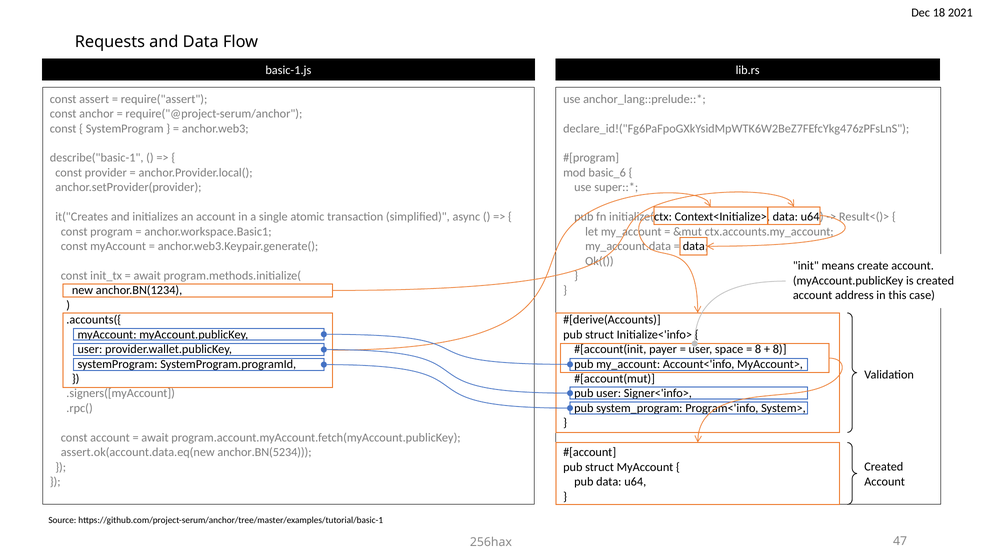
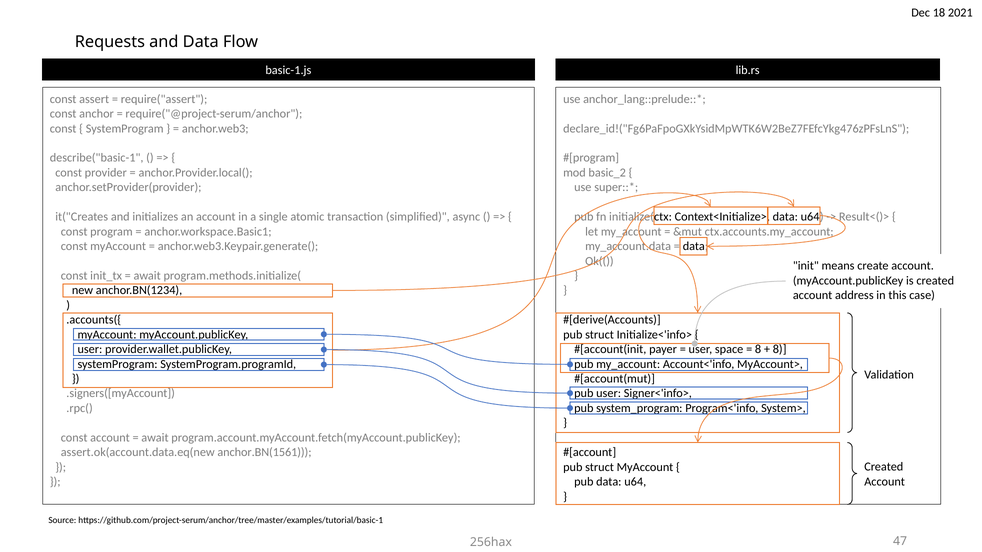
basic_6: basic_6 -> basic_2 (607, 173)
anchor.BN(5234: anchor.BN(5234 -> anchor.BN(1561 (264, 453)
